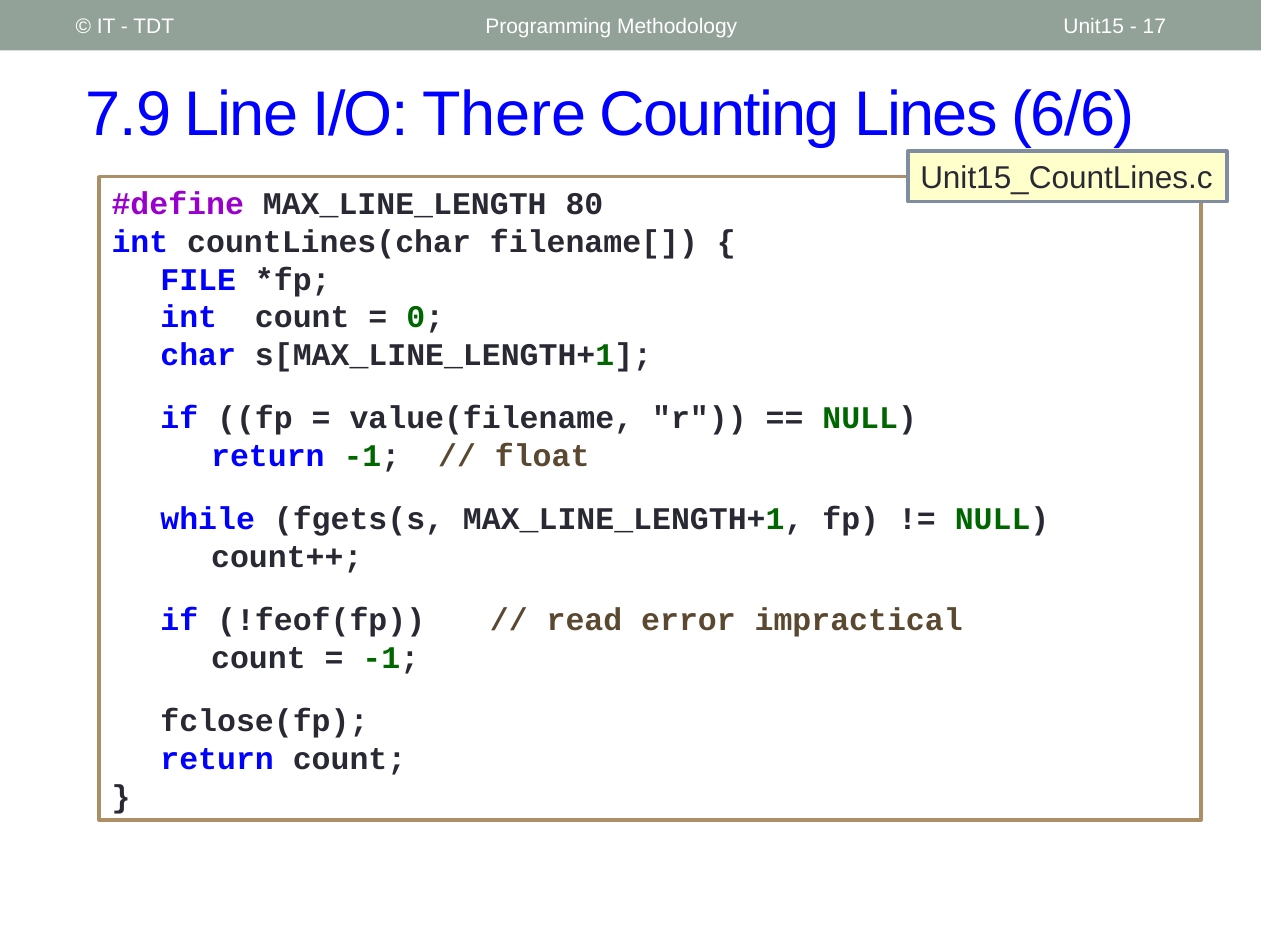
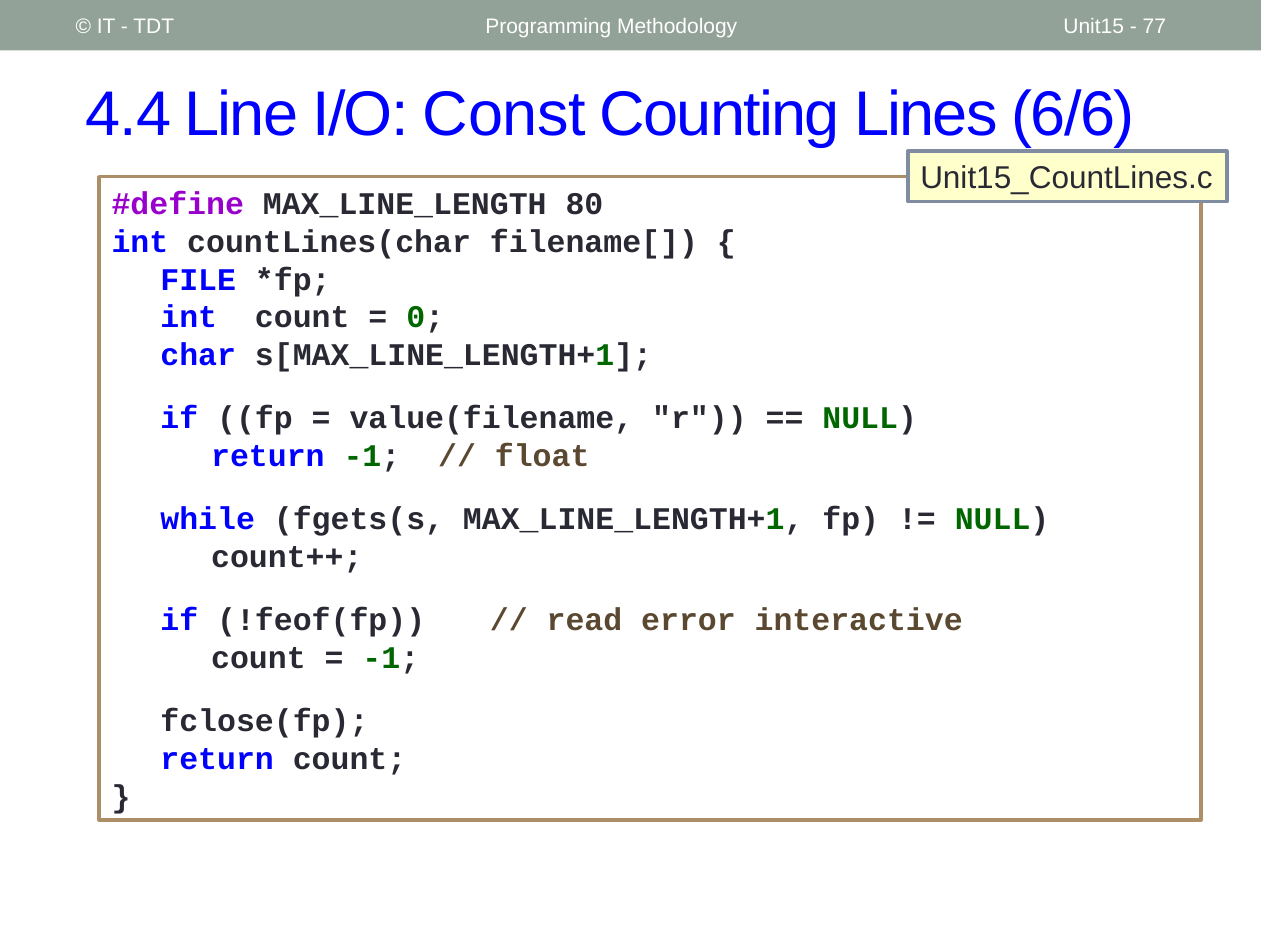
17: 17 -> 77 (1154, 27)
7.9: 7.9 -> 4.4 (129, 115)
There: There -> Const (504, 115)
impractical: impractical -> interactive (859, 620)
